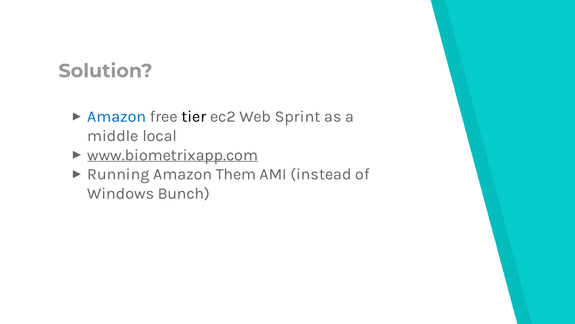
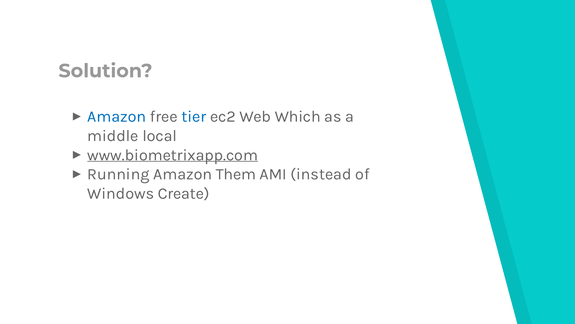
tier colour: black -> blue (194, 116)
Sprint: Sprint -> Which (298, 116)
Bunch: Bunch -> Create (184, 193)
